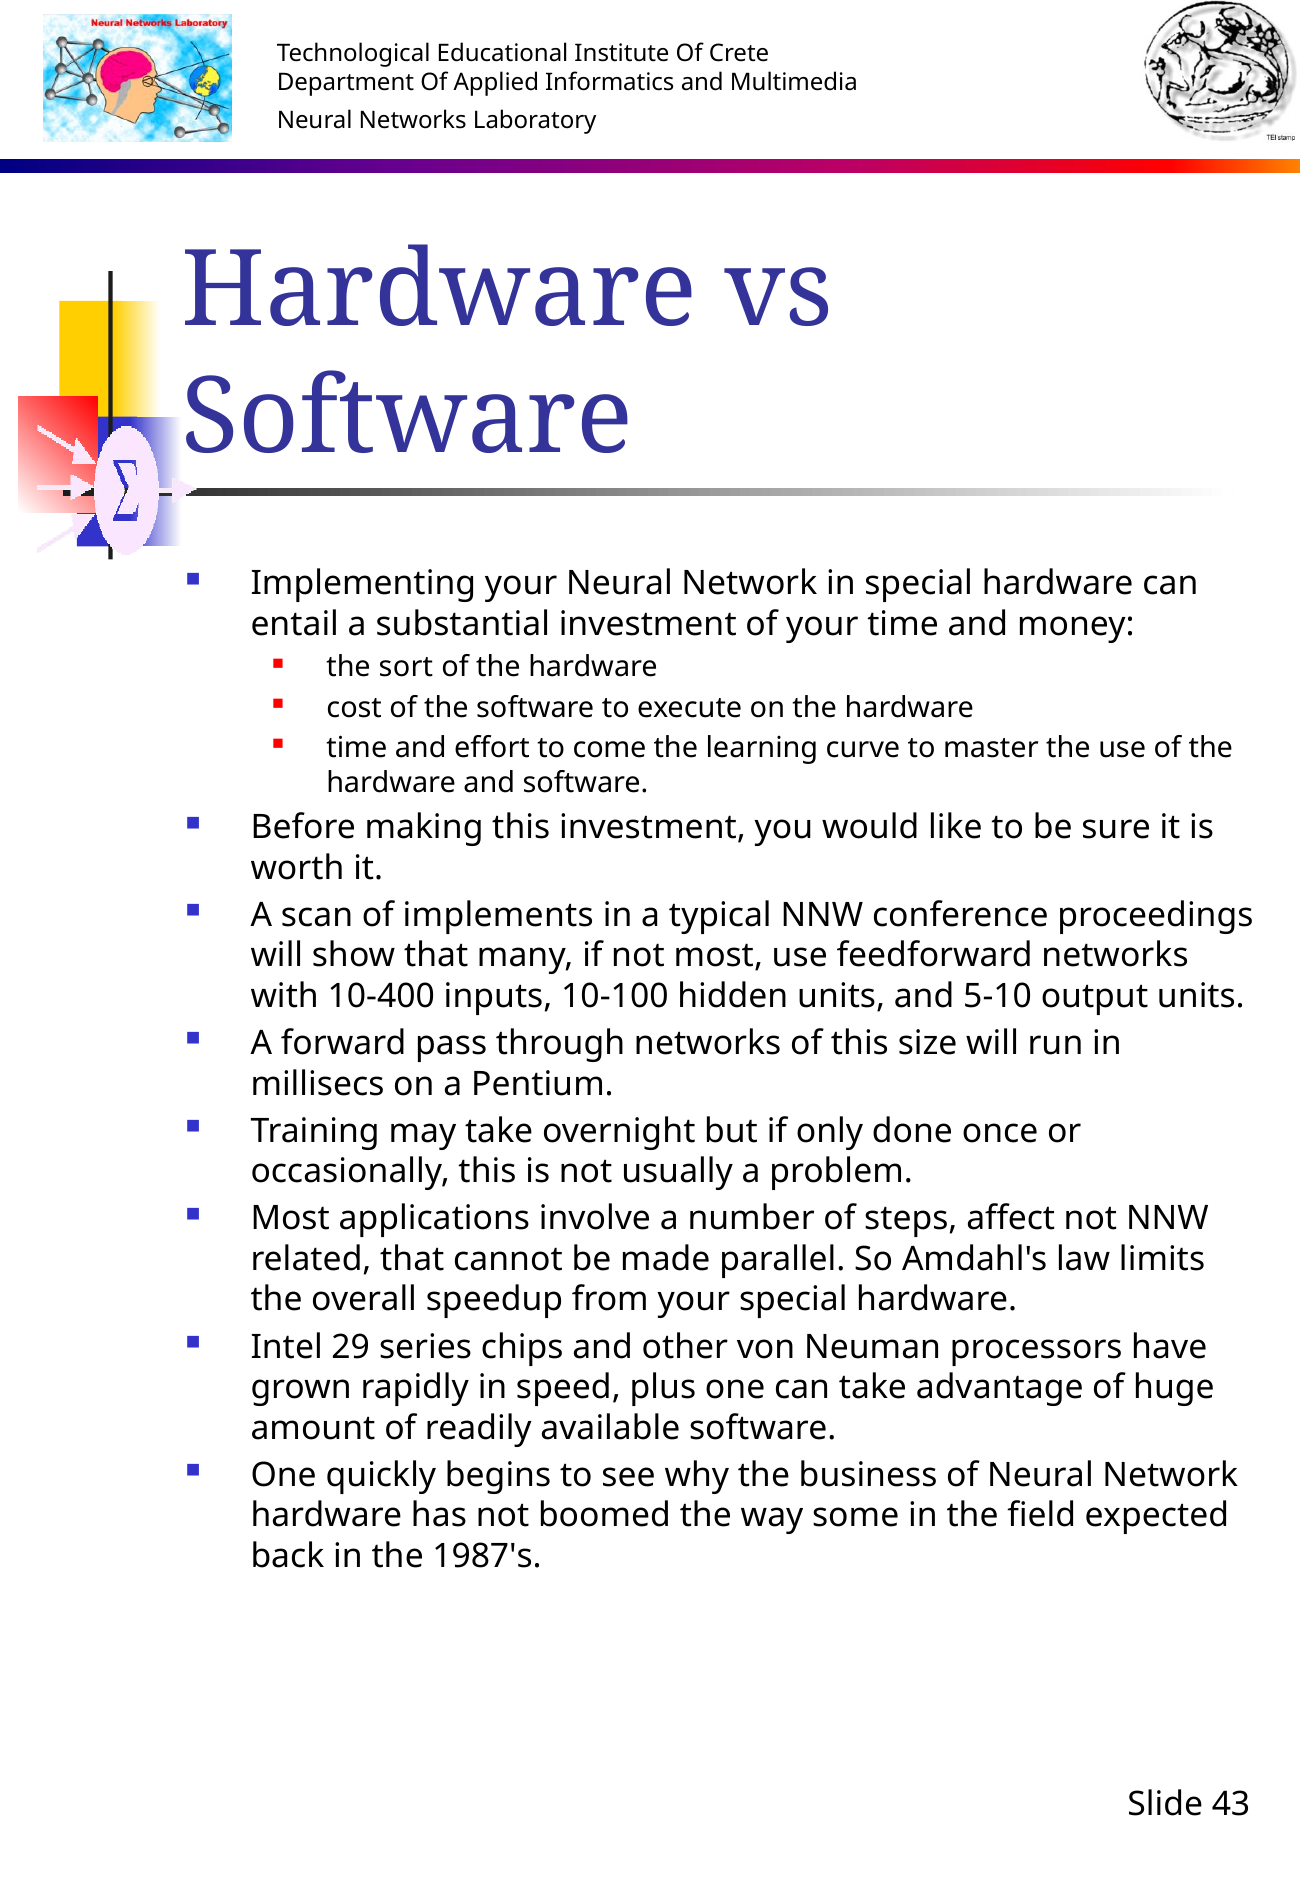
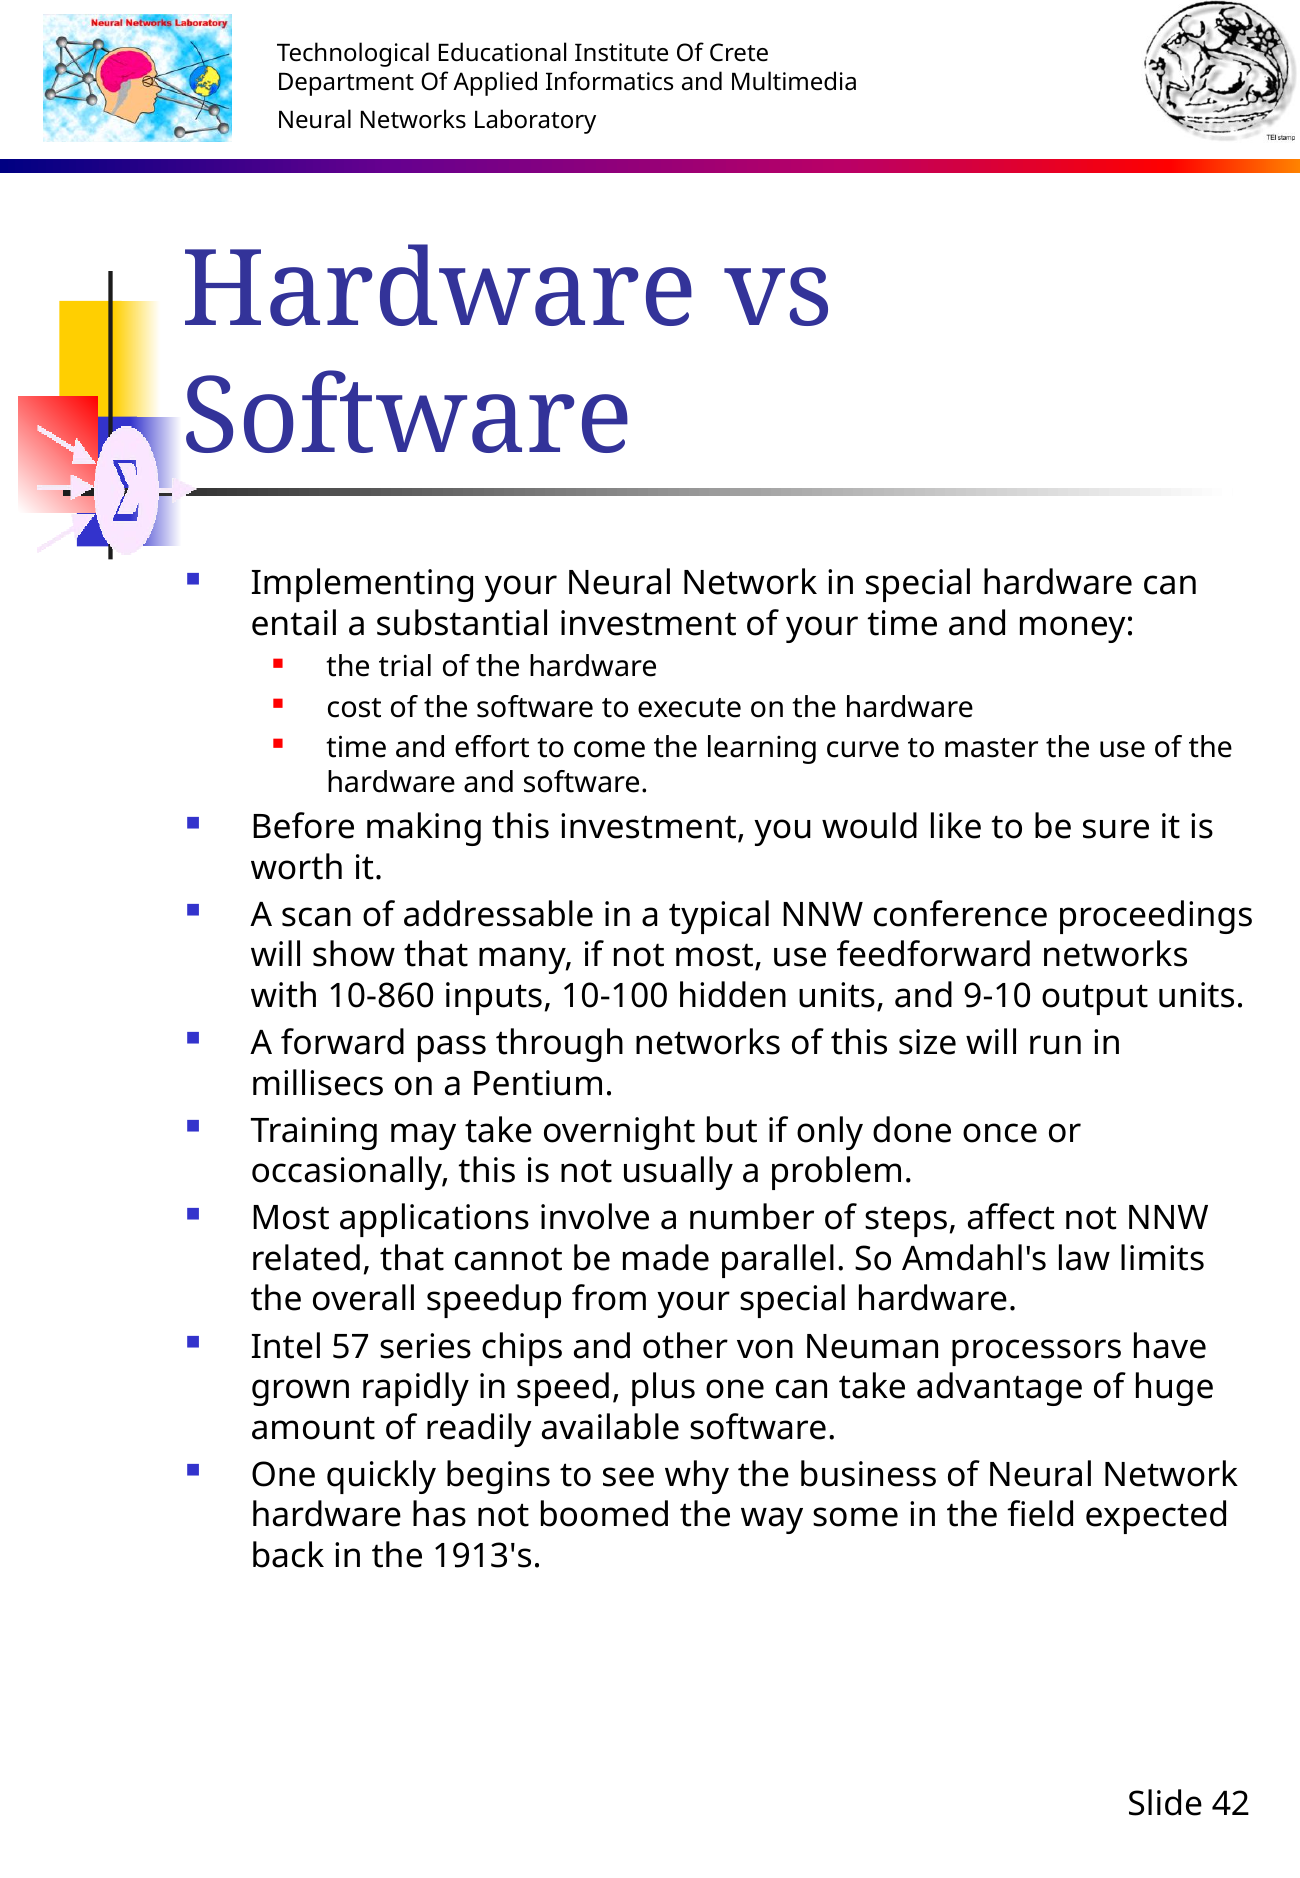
sort: sort -> trial (406, 667)
implements: implements -> addressable (498, 915)
10-400: 10-400 -> 10-860 (381, 996)
5-10: 5-10 -> 9-10 (998, 996)
29: 29 -> 57 (351, 1347)
1987's: 1987's -> 1913's (487, 1556)
43: 43 -> 42 (1231, 1804)
